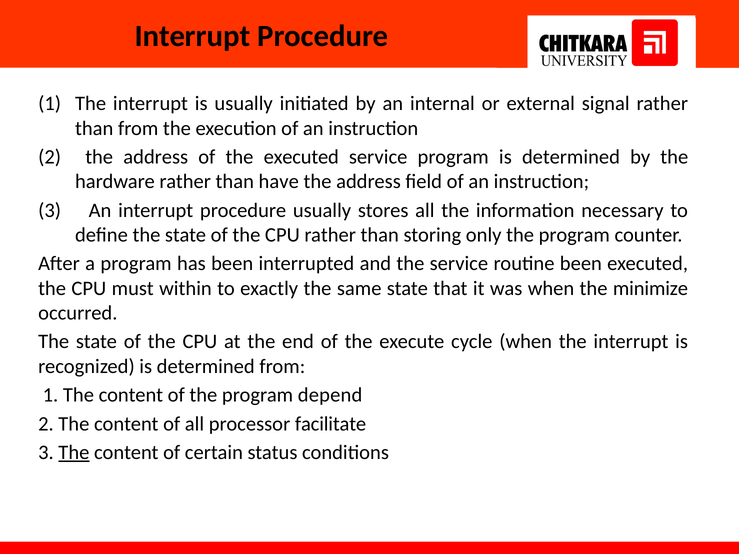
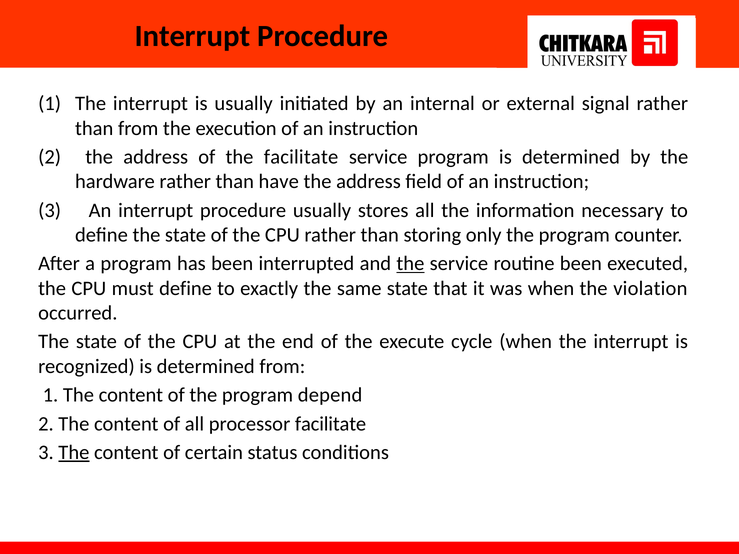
the executed: executed -> facilitate (301, 157)
the underline: none -> present (410, 264)
must within: within -> define (186, 288)
minimize: minimize -> violation (650, 288)
